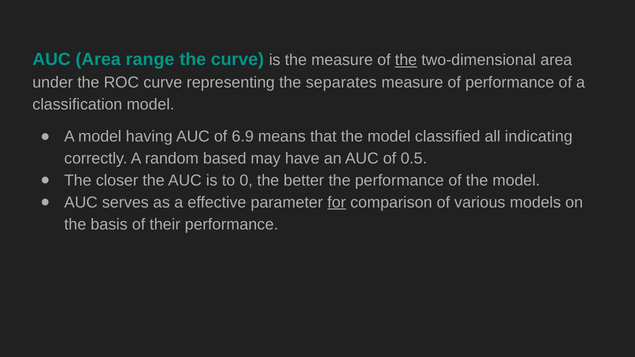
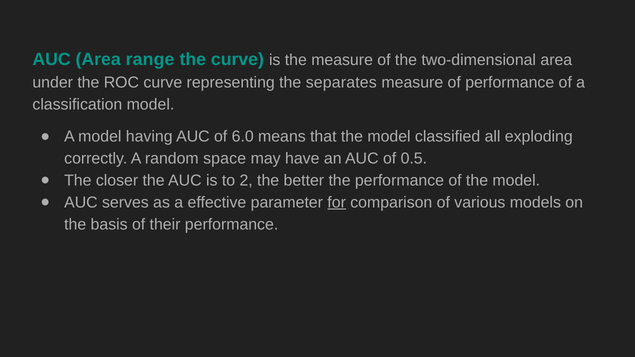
the underline: present -> none (406, 60)
6.9: 6.9 -> 6.0 (243, 137)
indicating: indicating -> exploding (539, 137)
based: based -> space (225, 159)
0: 0 -> 2 (246, 181)
